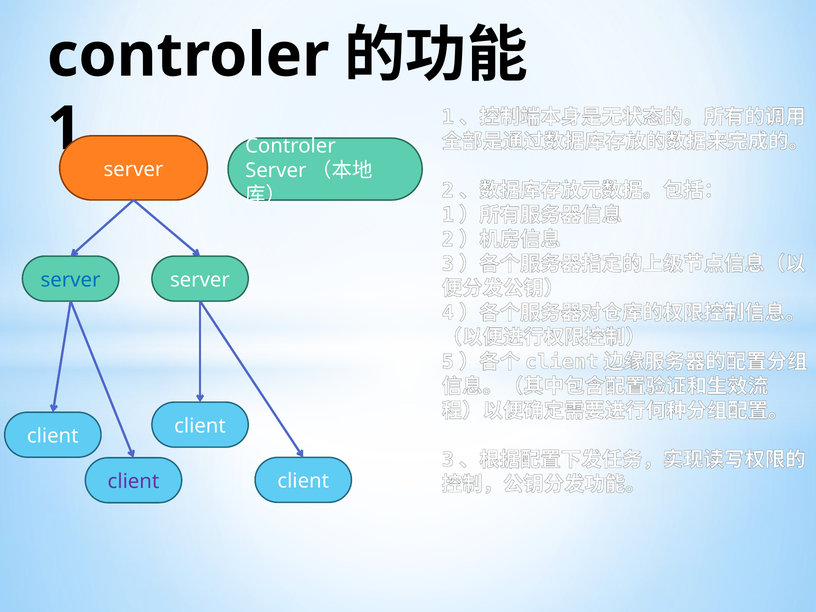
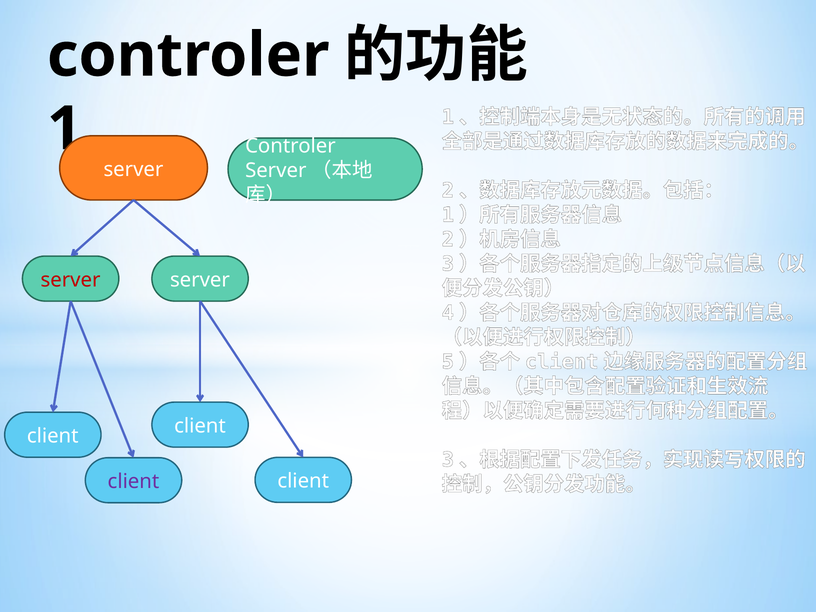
server colour: blue -> red (71, 280)
